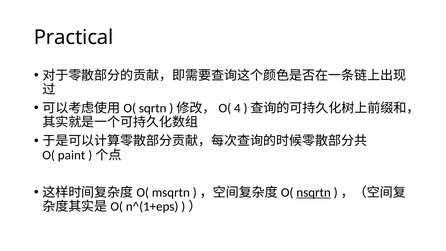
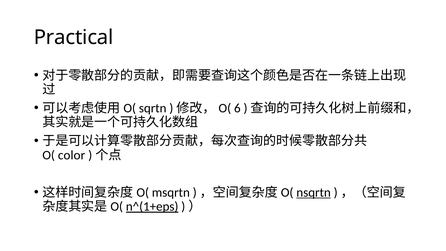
4: 4 -> 6 (237, 108)
paint: paint -> color (72, 155)
n^(1+eps underline: none -> present (152, 206)
